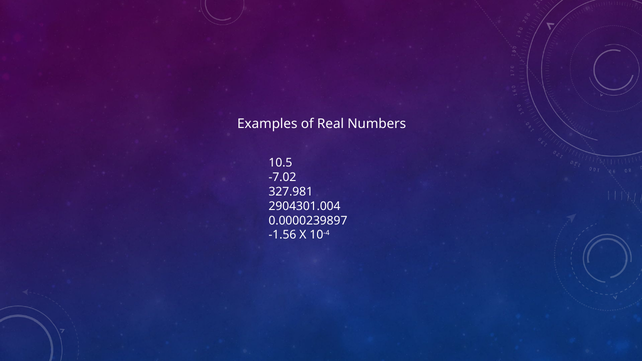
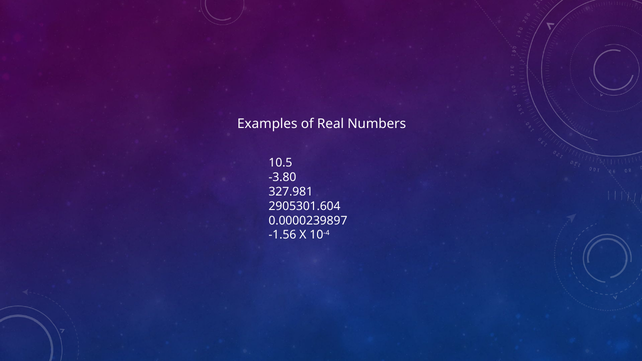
-7.02: -7.02 -> -3.80 (282, 177)
2904301.004: 2904301.004 -> 2905301.604 (305, 206)
